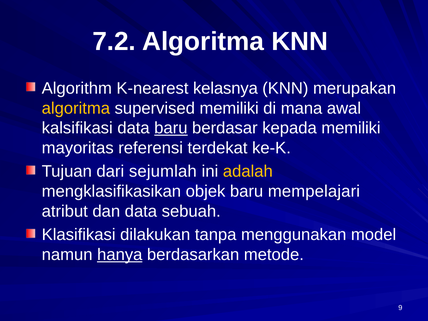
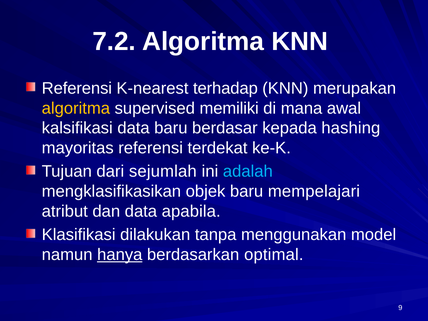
Algorithm: Algorithm -> Referensi (77, 88)
kelasnya: kelasnya -> terhadap (225, 88)
baru underline: present -> none (171, 128)
kepada memiliki: memiliki -> hashing (351, 128)
adalah colour: yellow -> light blue (248, 171)
sebuah: sebuah -> apabila (191, 211)
metode: metode -> optimal (274, 255)
